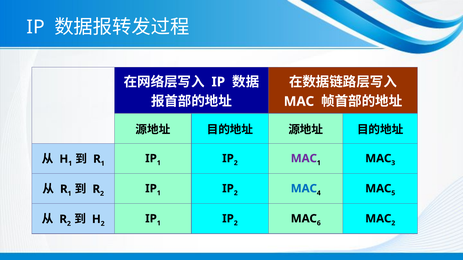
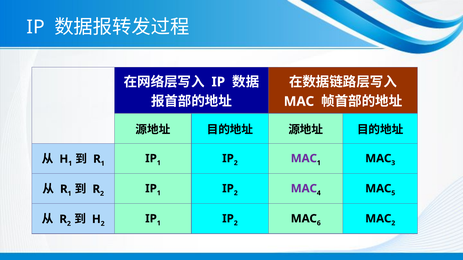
MAC colour: blue -> purple (304, 189)
